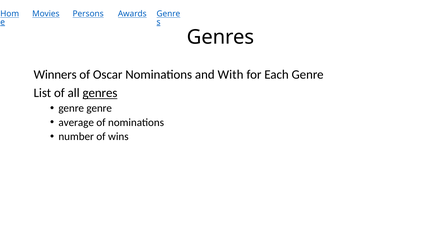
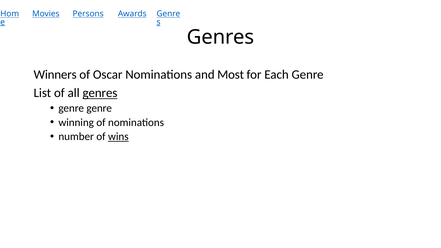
With: With -> Most (231, 75)
average: average -> winning (76, 122)
wins underline: none -> present (118, 137)
